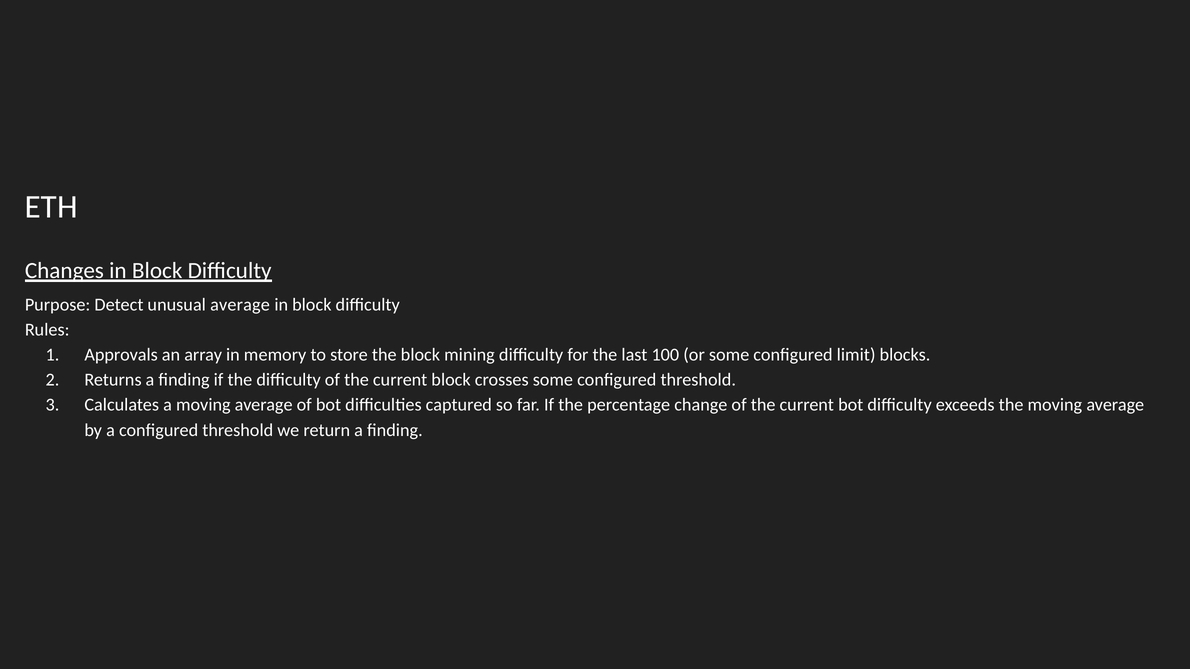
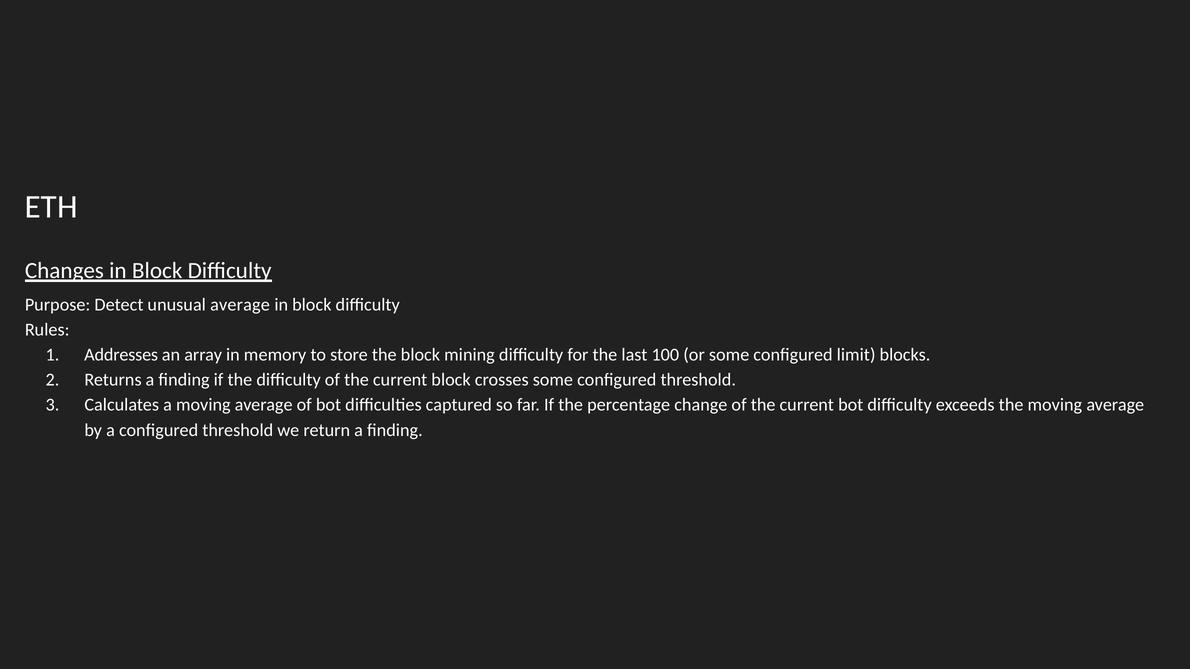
Approvals: Approvals -> Addresses (121, 355)
